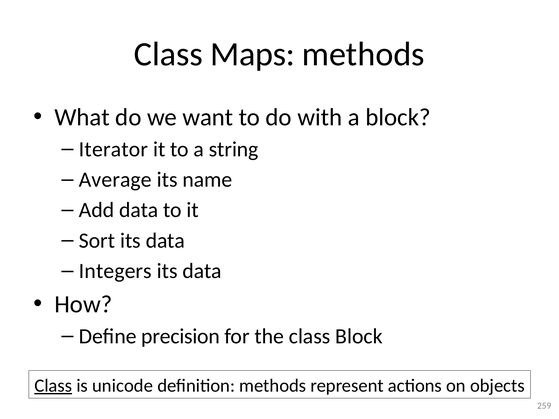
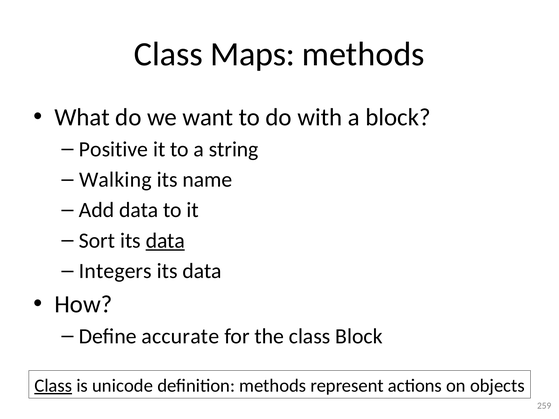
Iterator: Iterator -> Positive (114, 149)
Average: Average -> Walking (115, 180)
data underline: none -> present (165, 241)
precision: precision -> accurate (180, 336)
